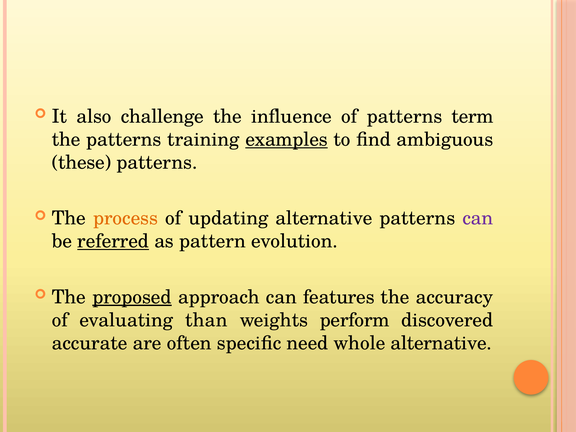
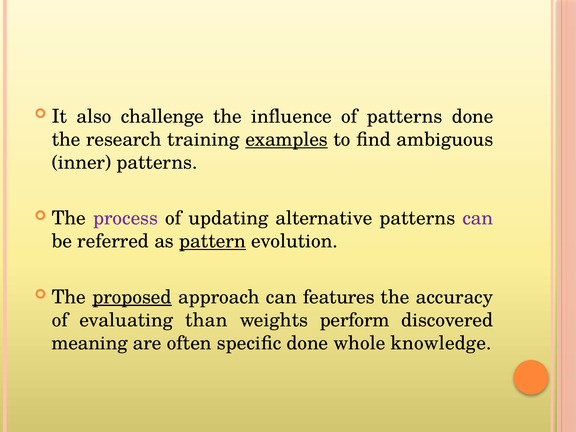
patterns term: term -> done (473, 117)
the patterns: patterns -> research (124, 140)
these: these -> inner (81, 163)
process colour: orange -> purple (126, 218)
referred underline: present -> none (113, 241)
pattern underline: none -> present (213, 241)
accurate: accurate -> meaning (90, 343)
specific need: need -> done (307, 343)
whole alternative: alternative -> knowledge (441, 343)
